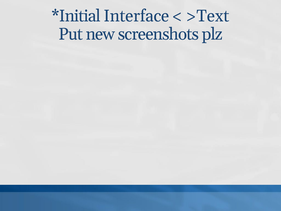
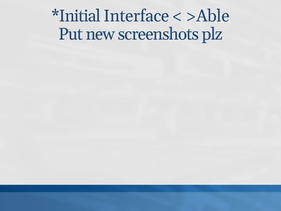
>Text: >Text -> >Able (208, 16)
